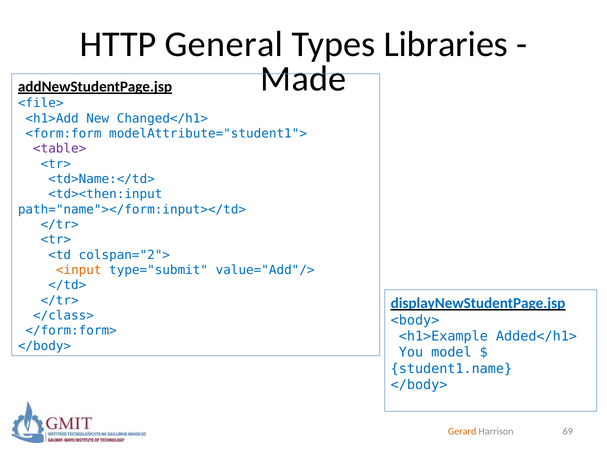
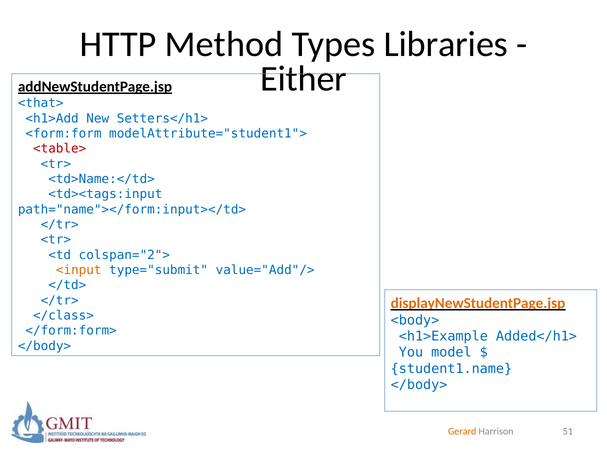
General: General -> Method (224, 44)
Made: Made -> Either (304, 79)
<file>: <file> -> <that> (41, 103)
Changed</h1>: Changed</h1> -> Setters</h1> (162, 118)
<table> colour: purple -> red (60, 149)
<td><then:input: <td><then:input -> <td><tags:input (105, 194)
displayNewStudentPage.jsp colour: blue -> orange (478, 303)
69: 69 -> 51 (568, 432)
